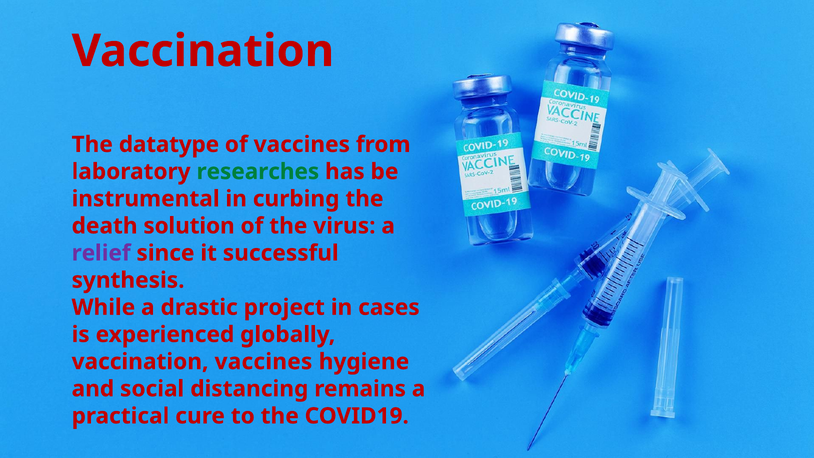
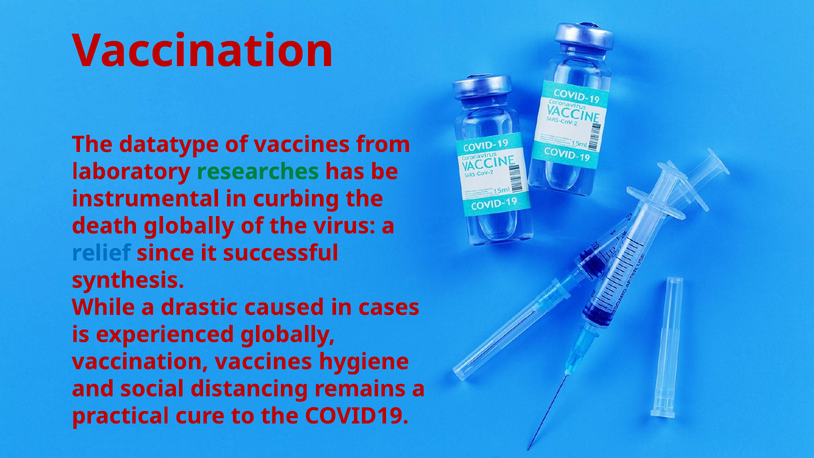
death solution: solution -> globally (189, 226)
relief colour: purple -> blue (101, 253)
project: project -> caused (284, 307)
